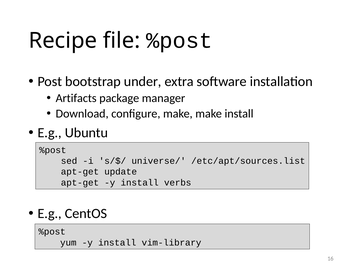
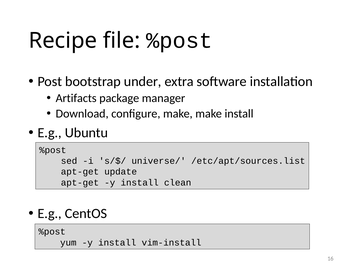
verbs: verbs -> clean (178, 183)
vim-library: vim-library -> vim-install (172, 243)
